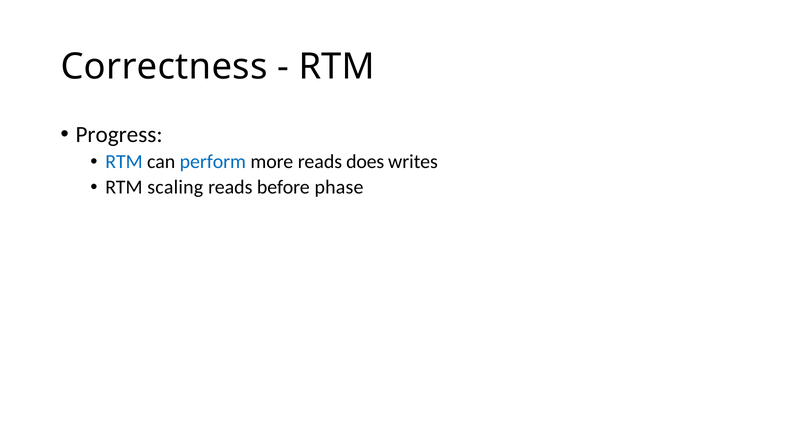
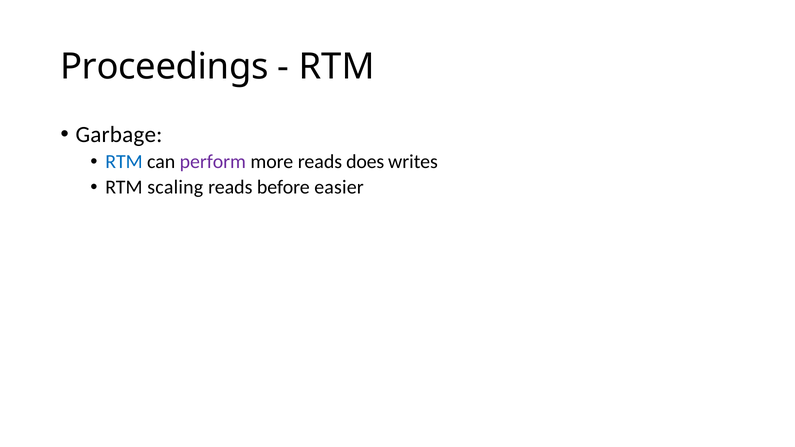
Correctness: Correctness -> Proceedings (164, 67)
Progress: Progress -> Garbage (119, 134)
perform colour: blue -> purple (213, 162)
phase: phase -> easier (339, 187)
